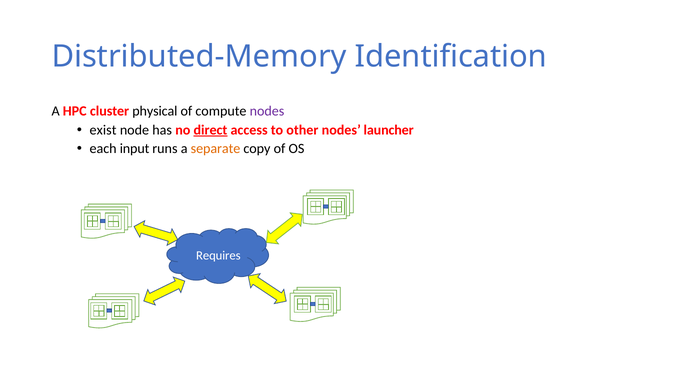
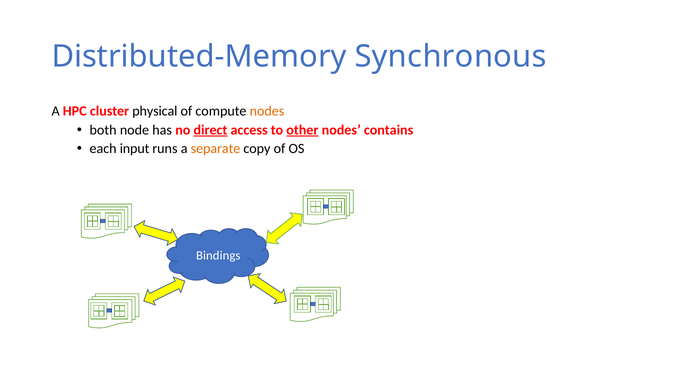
Identification: Identification -> Synchronous (451, 57)
nodes colour: purple -> orange (267, 111)
exist: exist -> both (103, 130)
other underline: none -> present (302, 130)
launcher: launcher -> contains (389, 130)
Requires: Requires -> Bindings (218, 256)
